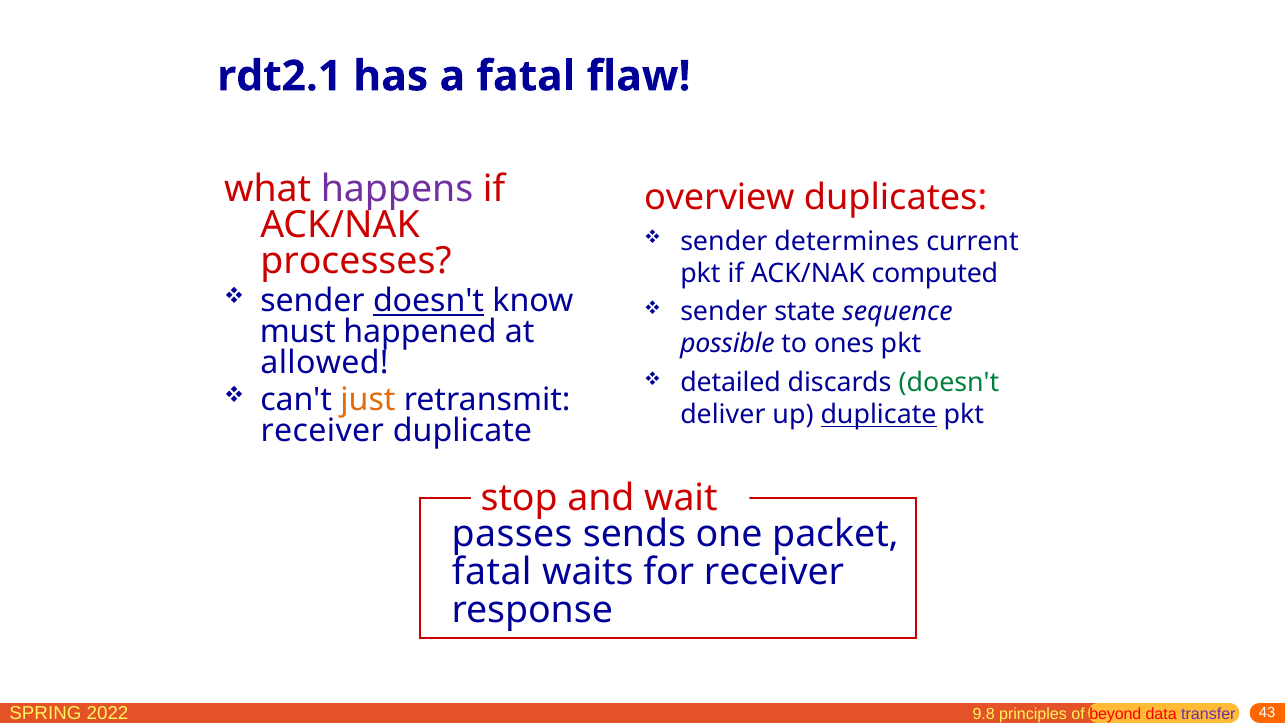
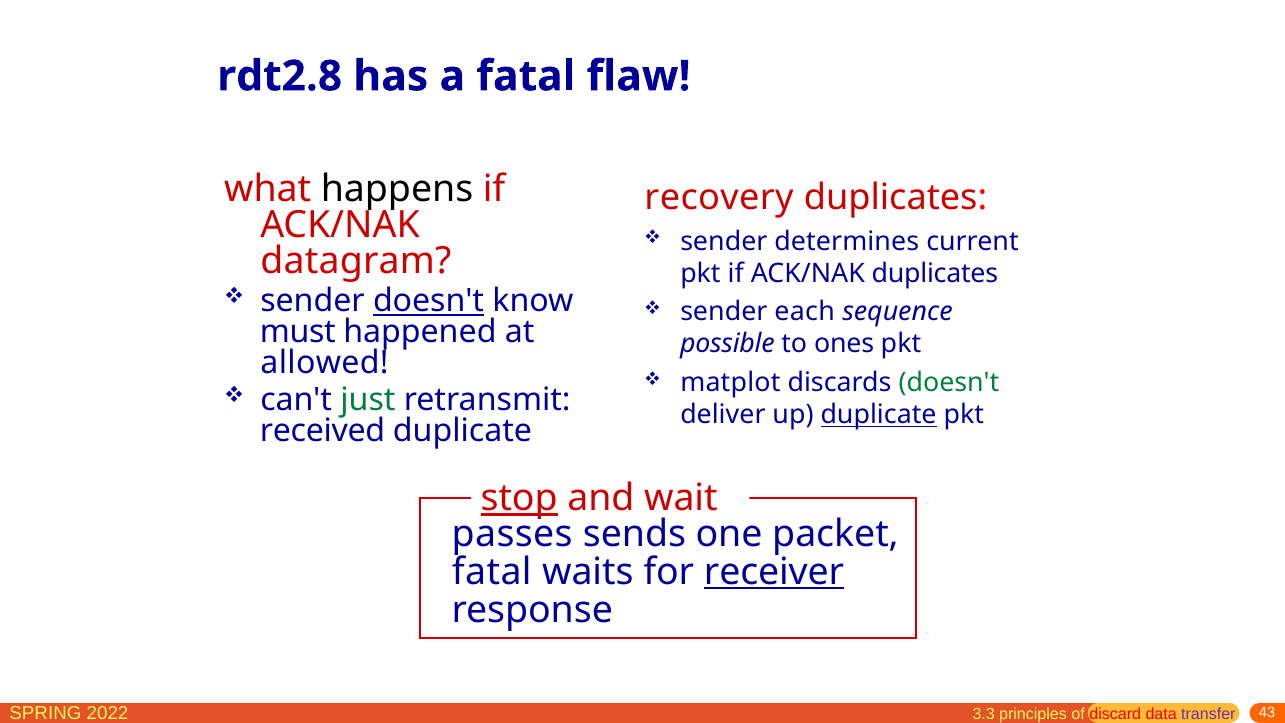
rdt2.1: rdt2.1 -> rdt2.8 (280, 76)
happens colour: purple -> black (397, 189)
overview: overview -> recovery (719, 198)
processes: processes -> datagram (356, 261)
ACK/NAK computed: computed -> duplicates (935, 273)
state: state -> each (805, 312)
detailed: detailed -> matplot (730, 383)
just colour: orange -> green (368, 400)
receiver: receiver -> received (323, 431)
stop underline: none -> present (519, 498)
receiver underline: none -> present (774, 572)
9.8: 9.8 -> 3.3 (984, 714)
beyond: beyond -> discard (1115, 714)
